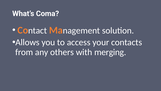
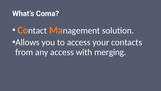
any others: others -> access (62, 52)
